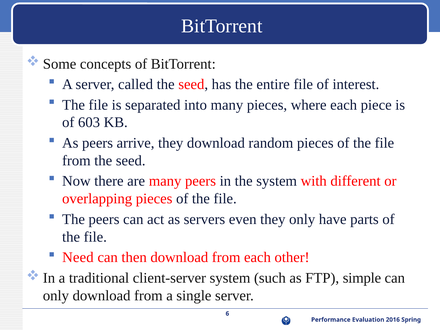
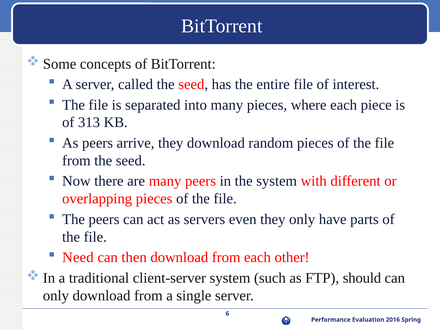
603: 603 -> 313 (89, 122)
simple: simple -> should (362, 278)
